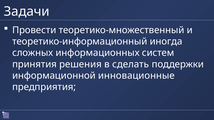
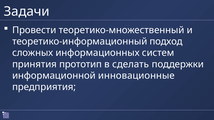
иногда: иногда -> подход (166, 42)
решения: решения -> прототип (81, 64)
